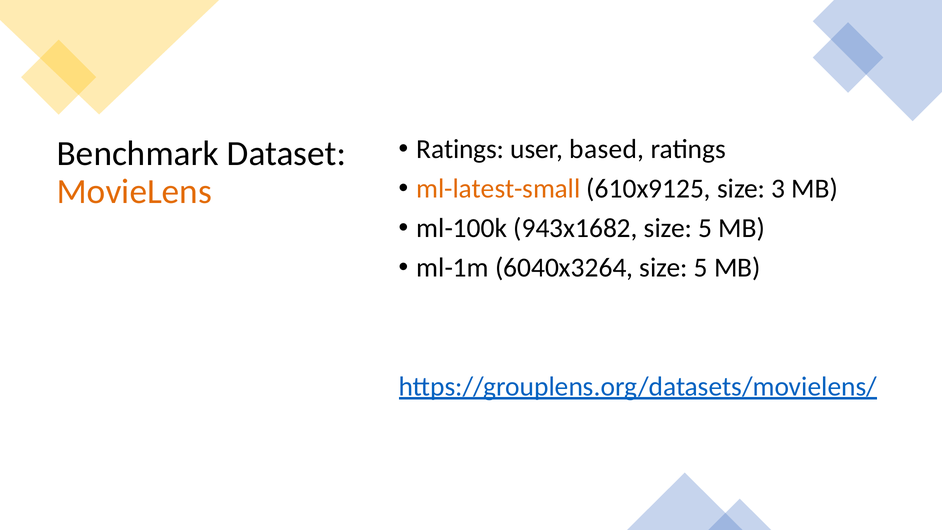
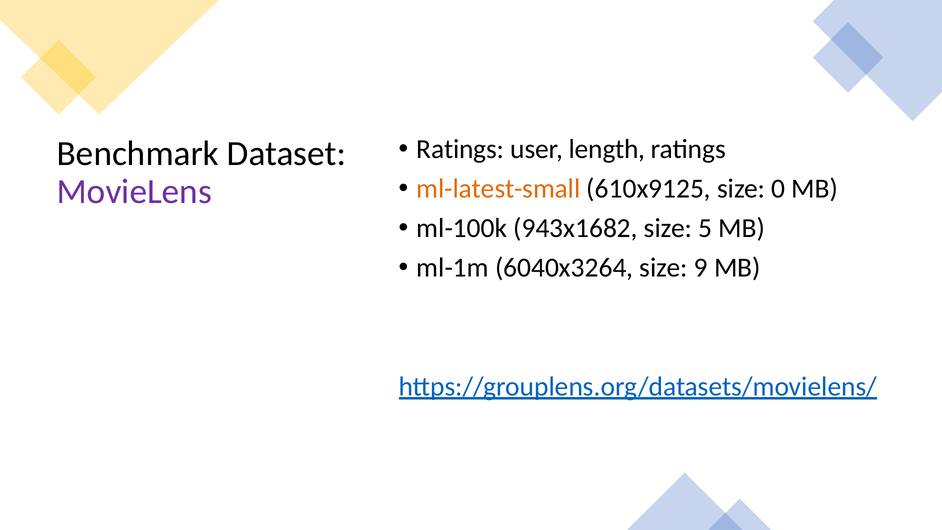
based: based -> length (607, 149)
3: 3 -> 0 (778, 189)
MovieLens colour: orange -> purple (134, 192)
6040x3264 size 5: 5 -> 9 (701, 268)
